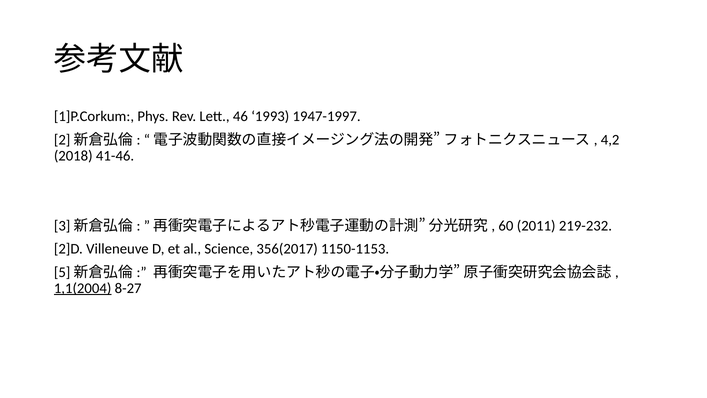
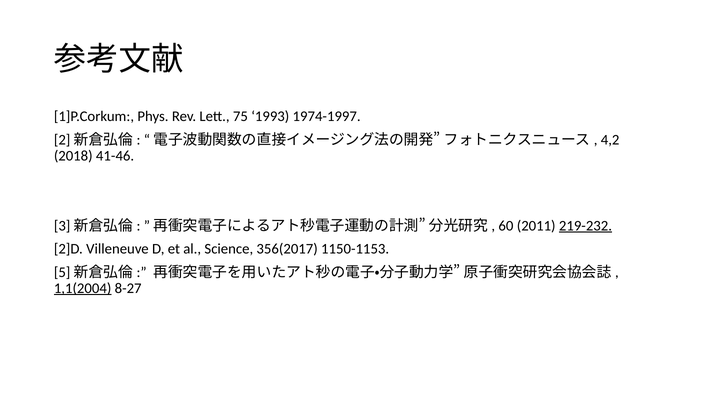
46: 46 -> 75 (240, 116)
1947-1997: 1947-1997 -> 1974-1997 (327, 116)
219-232 underline: none -> present (585, 226)
